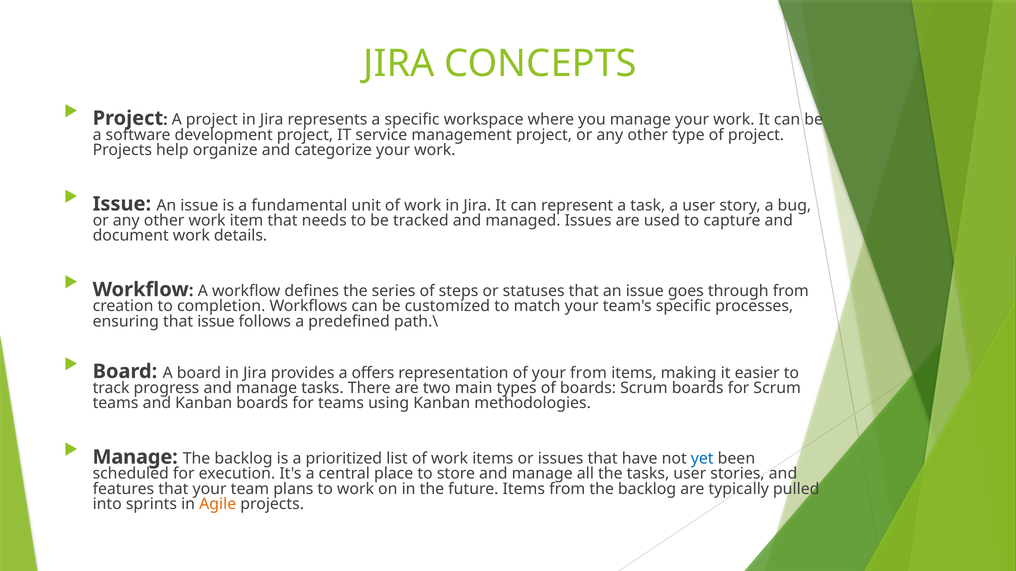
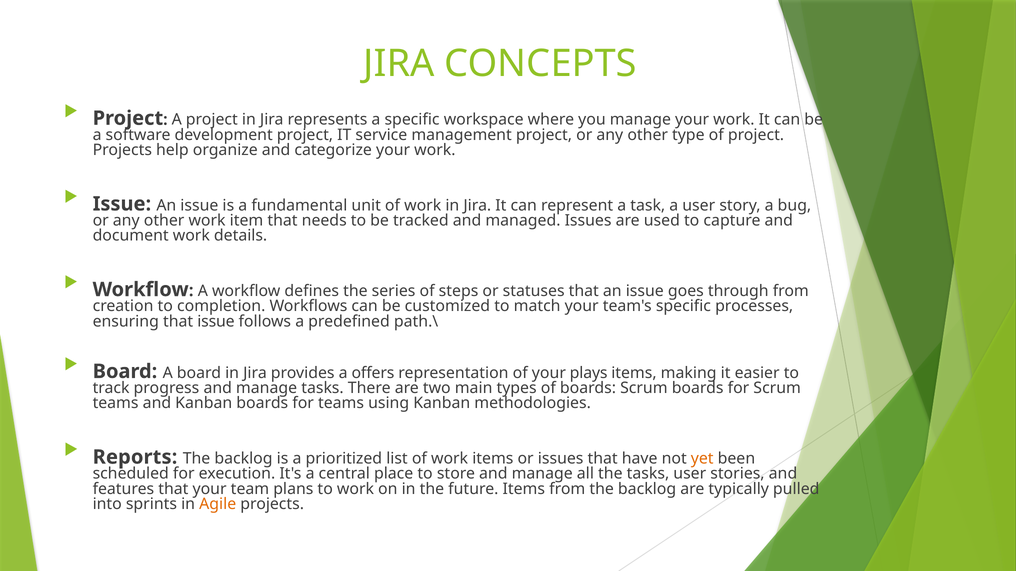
your from: from -> plays (589, 373)
Manage: Manage -> Reports (135, 457)
yet colour: blue -> orange (702, 459)
